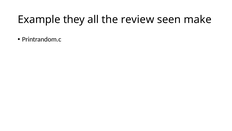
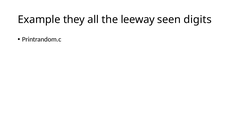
review: review -> leeway (138, 19)
make: make -> digits (198, 19)
